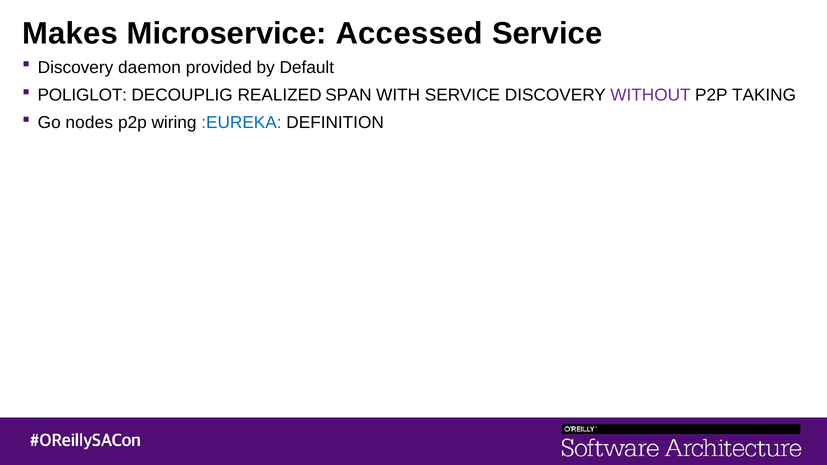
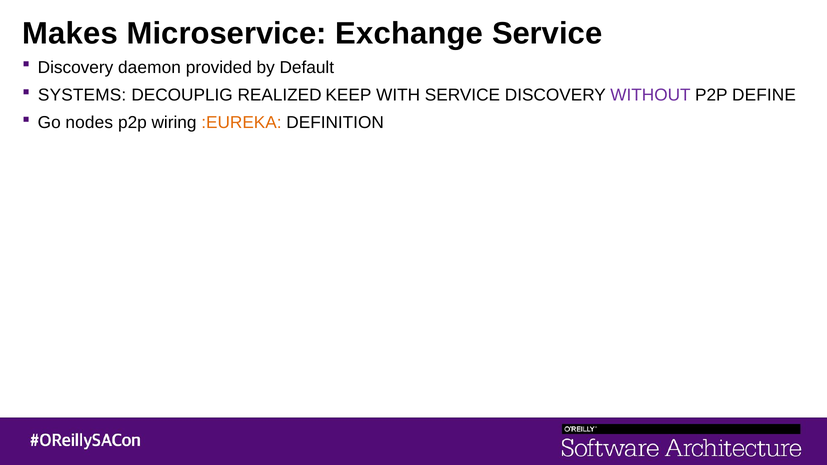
Accessed: Accessed -> Exchange (409, 33)
POLIGLOT: POLIGLOT -> SYSTEMS (82, 95)
SPAN: SPAN -> KEEP (348, 95)
TAKING: TAKING -> DEFINE (764, 95)
:EUREKA colour: blue -> orange (241, 123)
